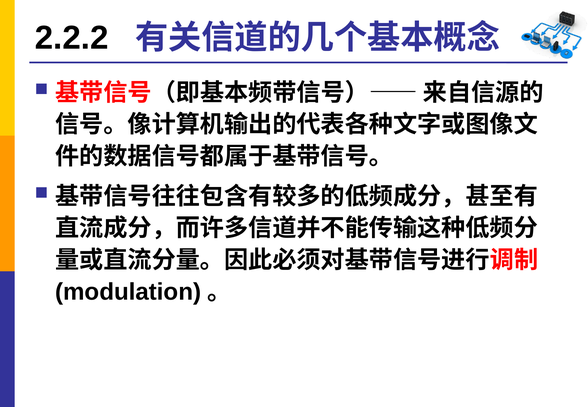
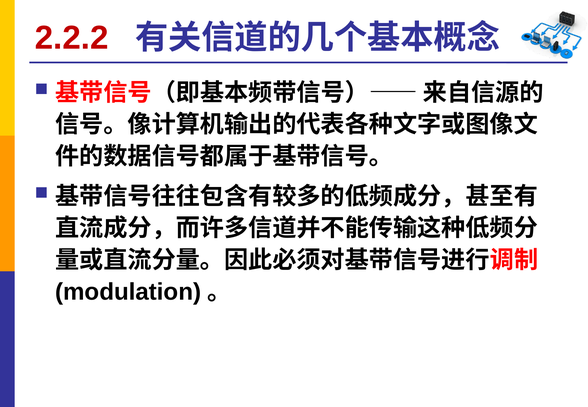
2.2.2 colour: black -> red (72, 38)
